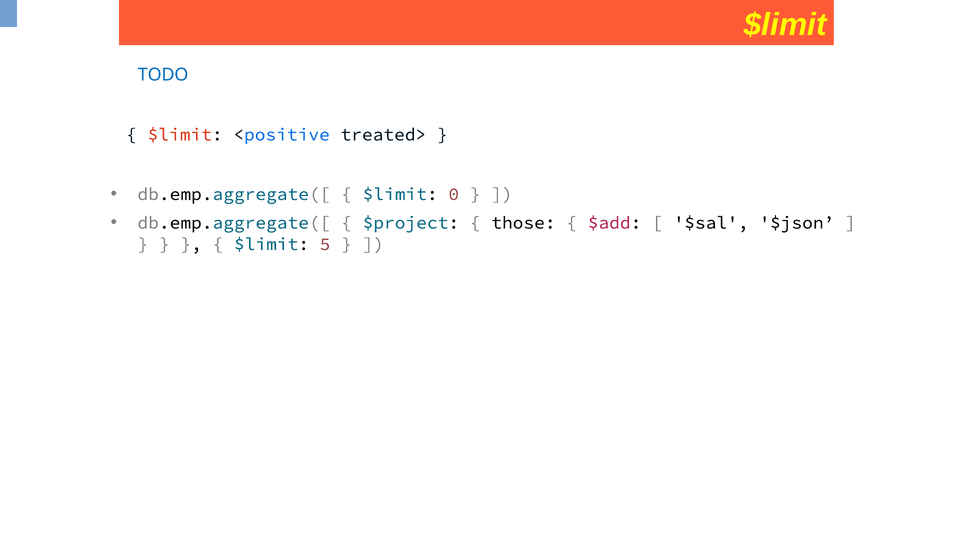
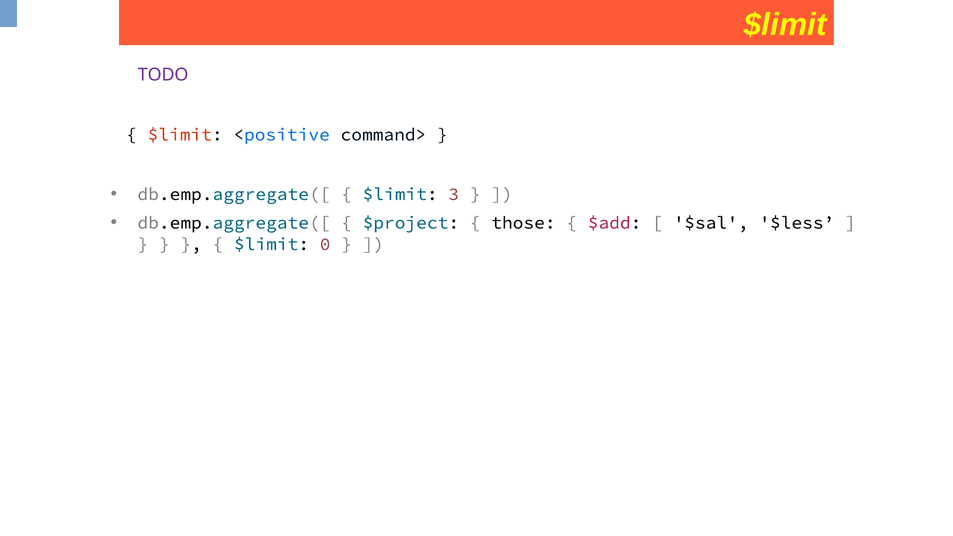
TODO colour: blue -> purple (163, 75)
treated>: treated> -> command> (383, 135)
0: 0 -> 3 (454, 194)
$json: $json -> $less (797, 223)
5: 5 -> 0 (325, 244)
